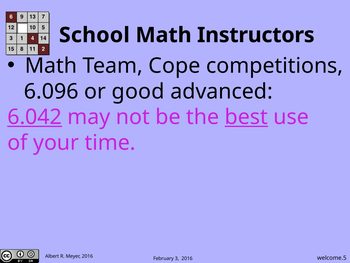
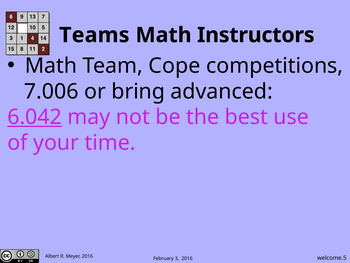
School: School -> Teams (94, 35)
6.096: 6.096 -> 7.006 (51, 91)
good: good -> bring (138, 91)
best underline: present -> none (246, 117)
